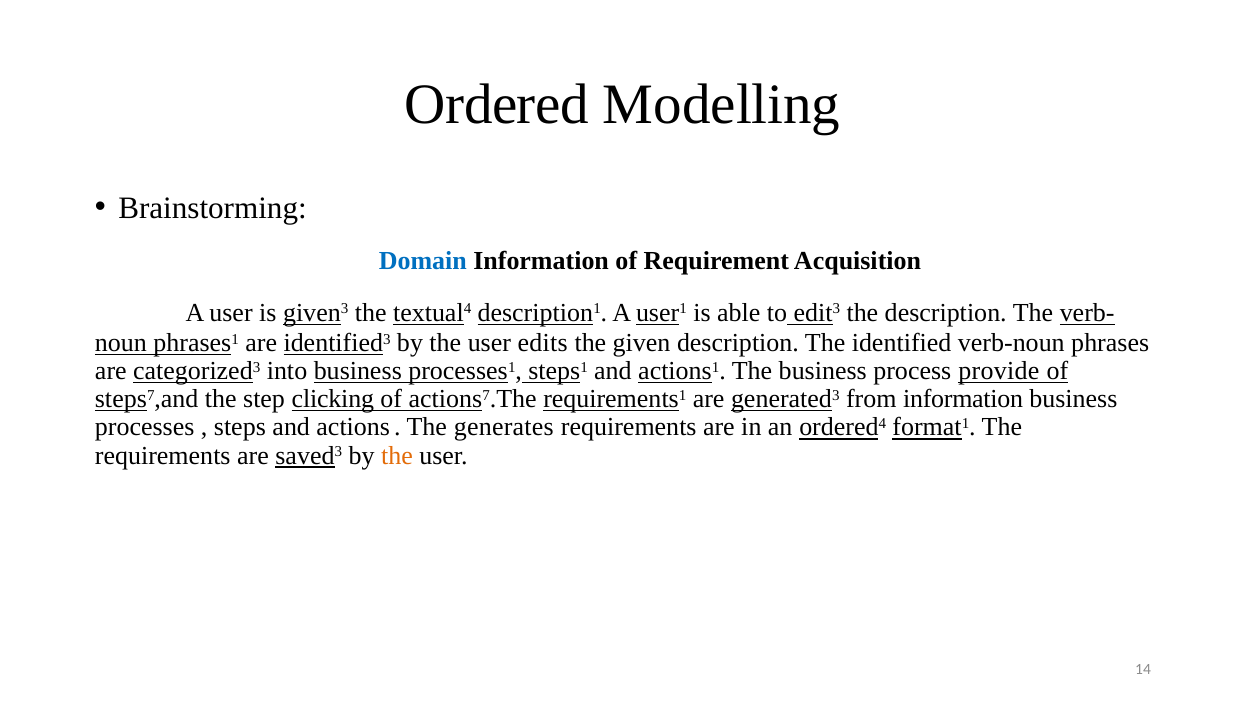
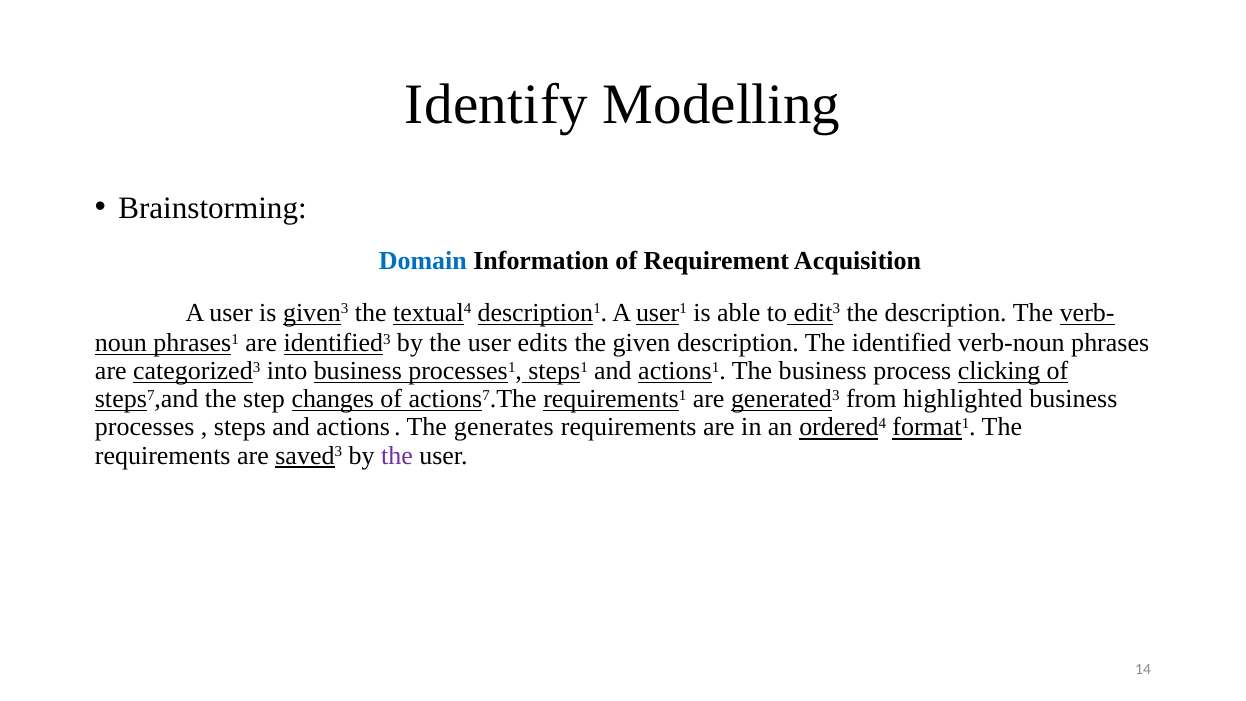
Ordered: Ordered -> Identify (496, 105)
provide: provide -> clicking (999, 371)
clicking: clicking -> changes (333, 399)
from information: information -> highlighted (963, 399)
the colour: orange -> purple (397, 455)
